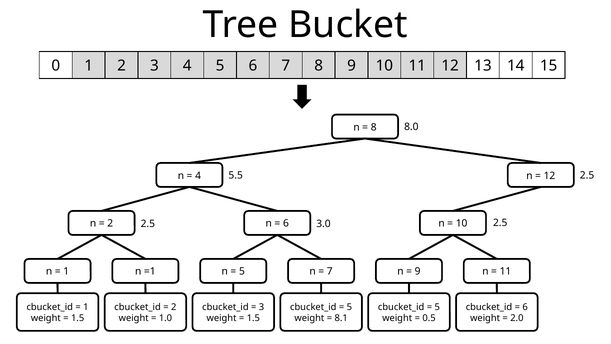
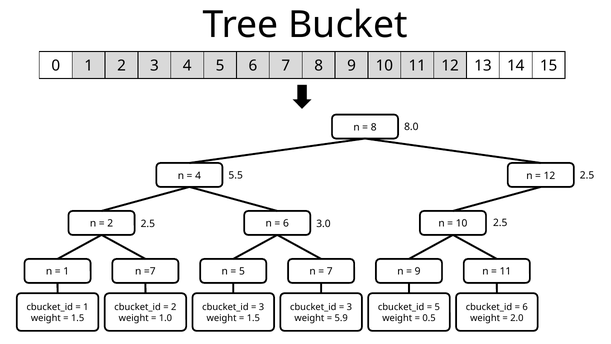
=1: =1 -> =7 (150, 271)
5: 5 -> 3 (349, 307)
8.1: 8.1 -> 5.9 (341, 318)
